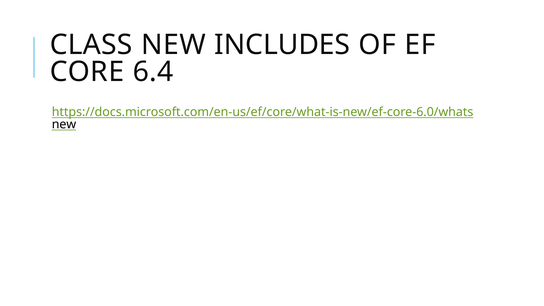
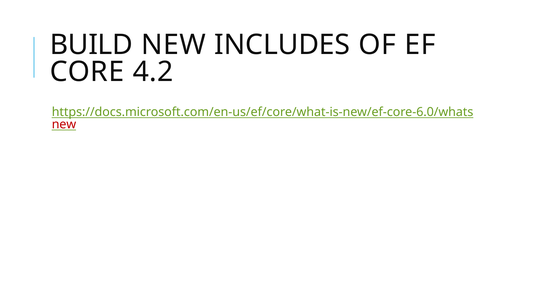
CLASS: CLASS -> BUILD (91, 45)
6.4: 6.4 -> 4.2 (153, 72)
new colour: black -> red (64, 124)
